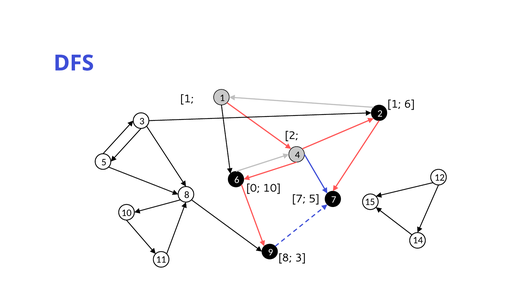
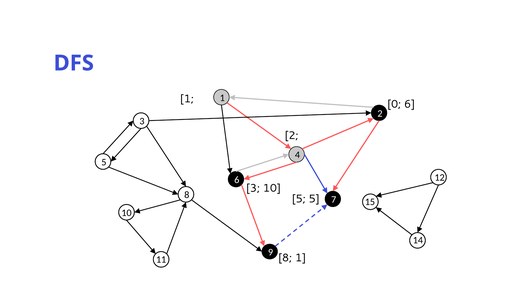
1: 1 -> 0 (394, 104)
0: 0 -> 3 (253, 189)
7: 7 -> 5 (299, 199)
8 3: 3 -> 1 (301, 258)
